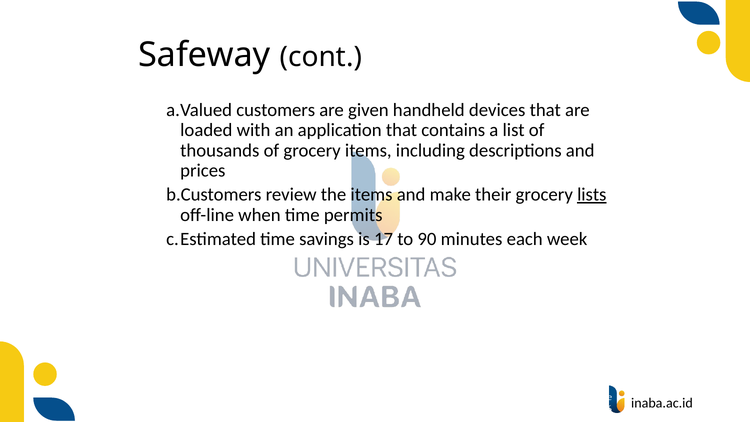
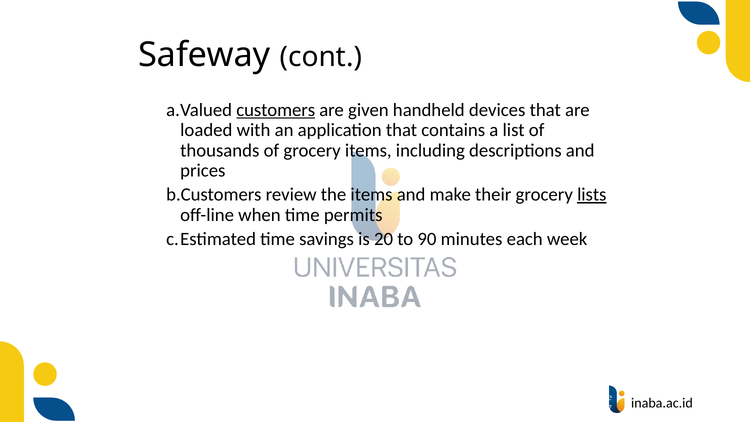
customers underline: none -> present (276, 110)
17: 17 -> 20 (384, 239)
2036: 2036 -> 2027 (603, 409)
